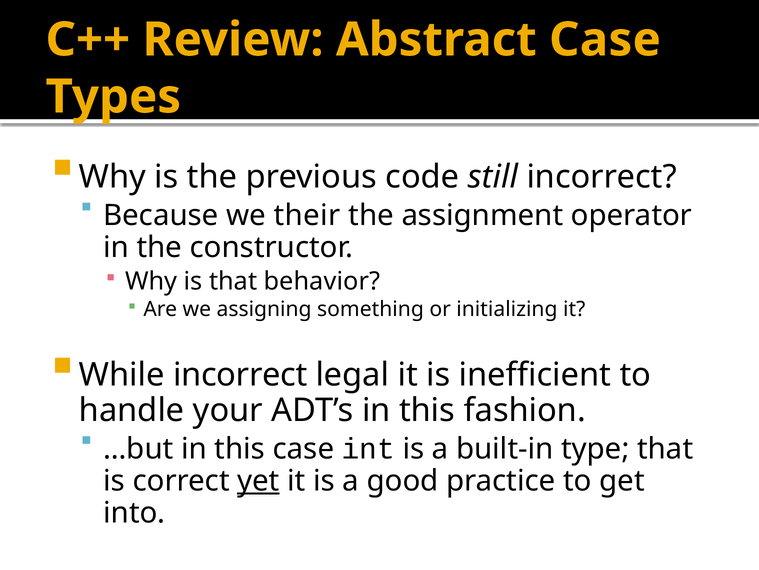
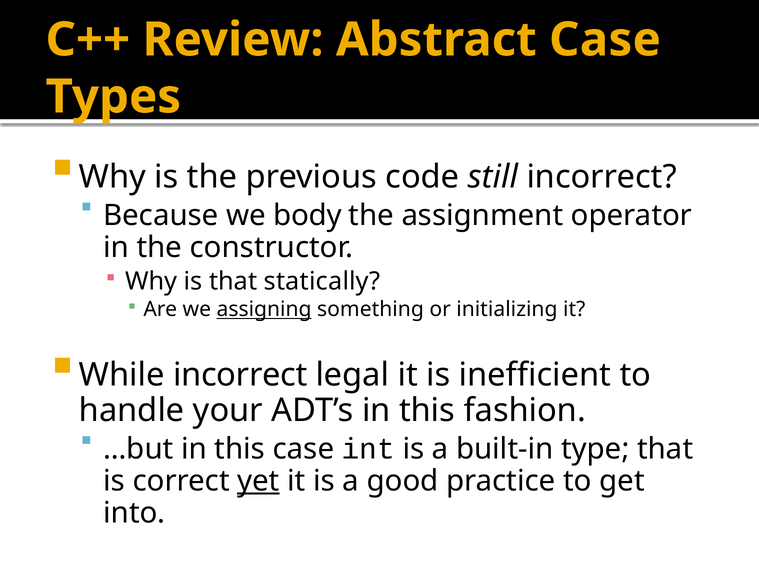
their: their -> body (307, 215)
behavior: behavior -> statically (322, 281)
assigning underline: none -> present (264, 309)
